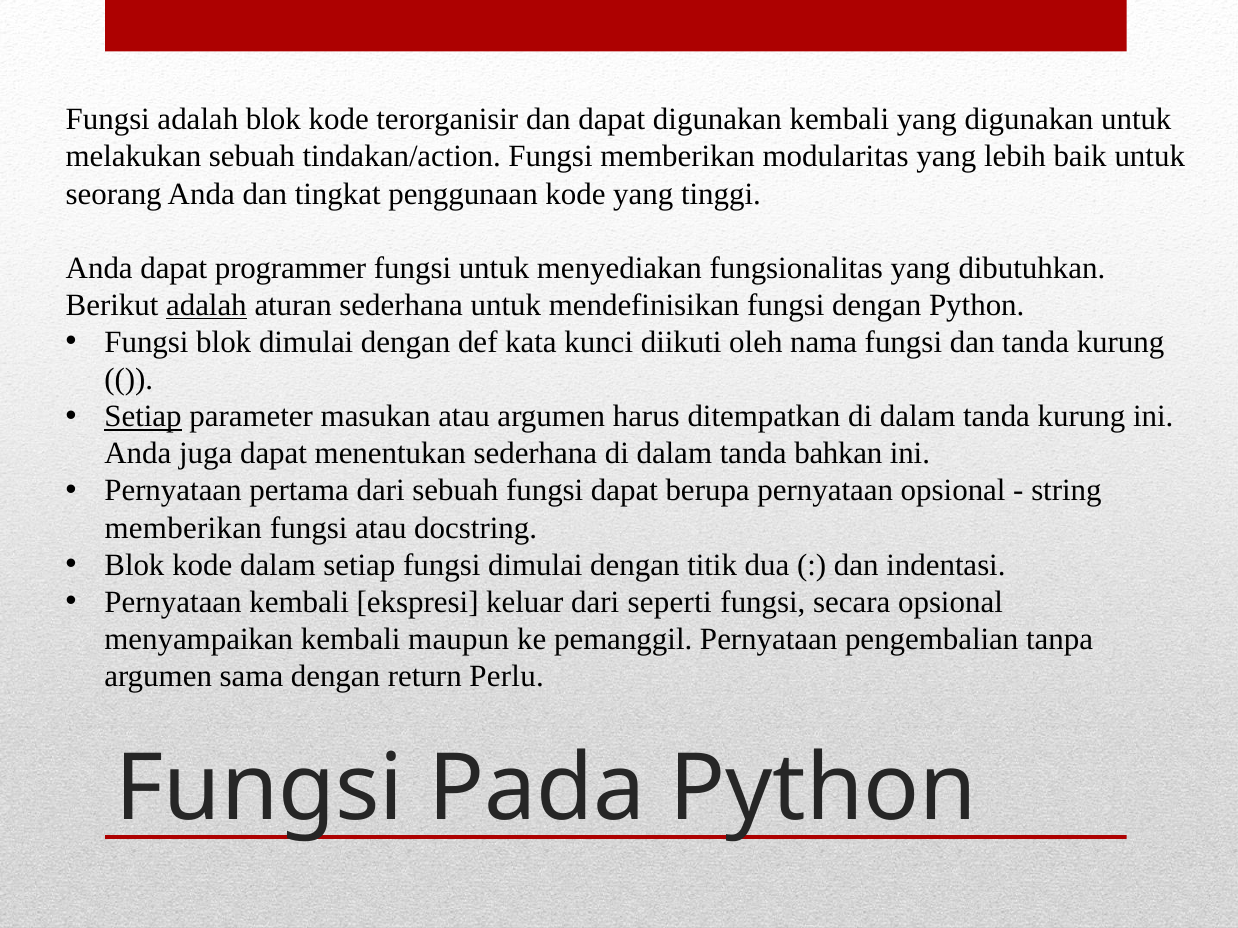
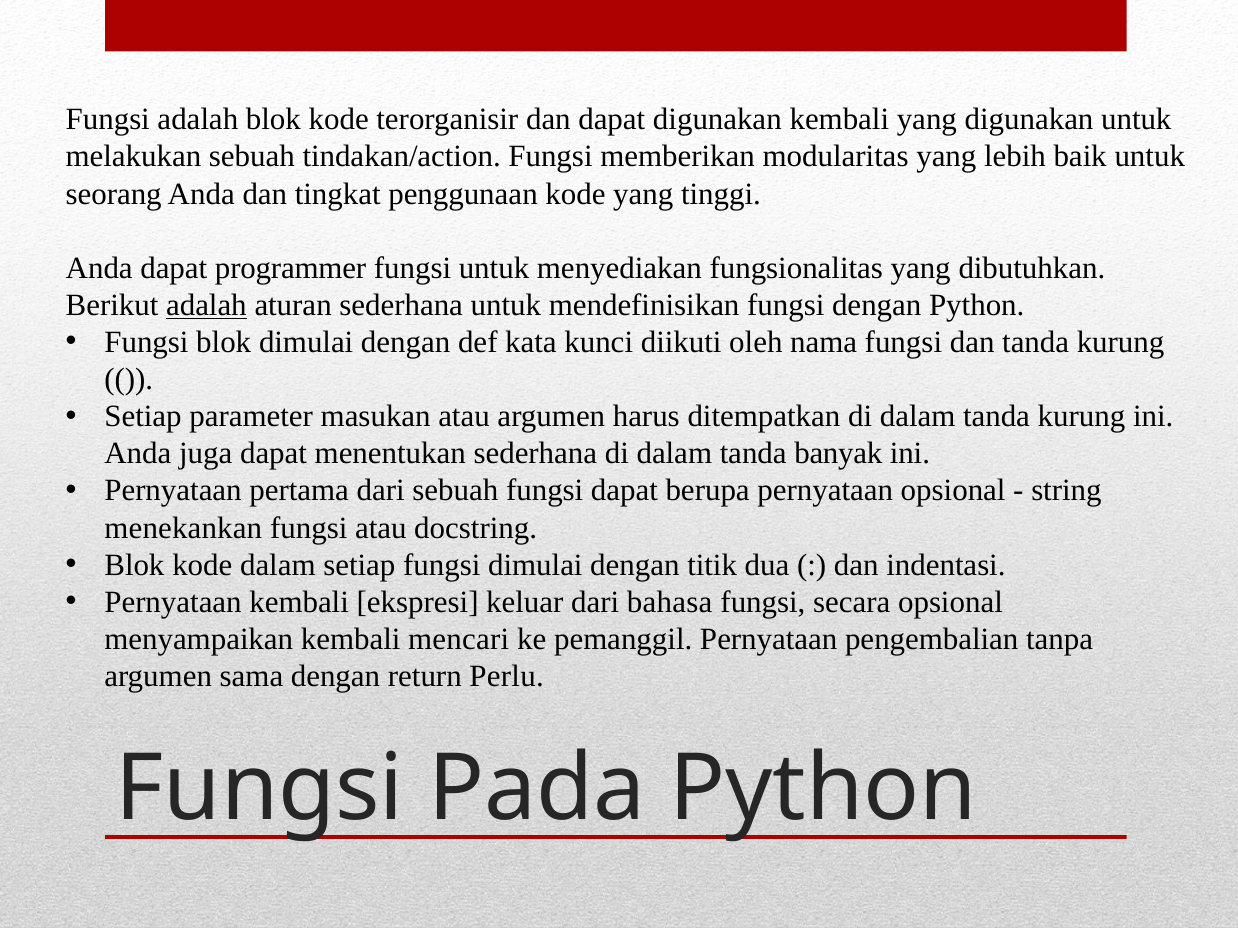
Setiap underline: present -> none (143, 417)
bahkan: bahkan -> banyak (838, 454)
memberikan: memberikan -> menekankan (183, 528)
seperti: seperti -> bahasa (670, 602)
maupun: maupun -> mencari (459, 640)
